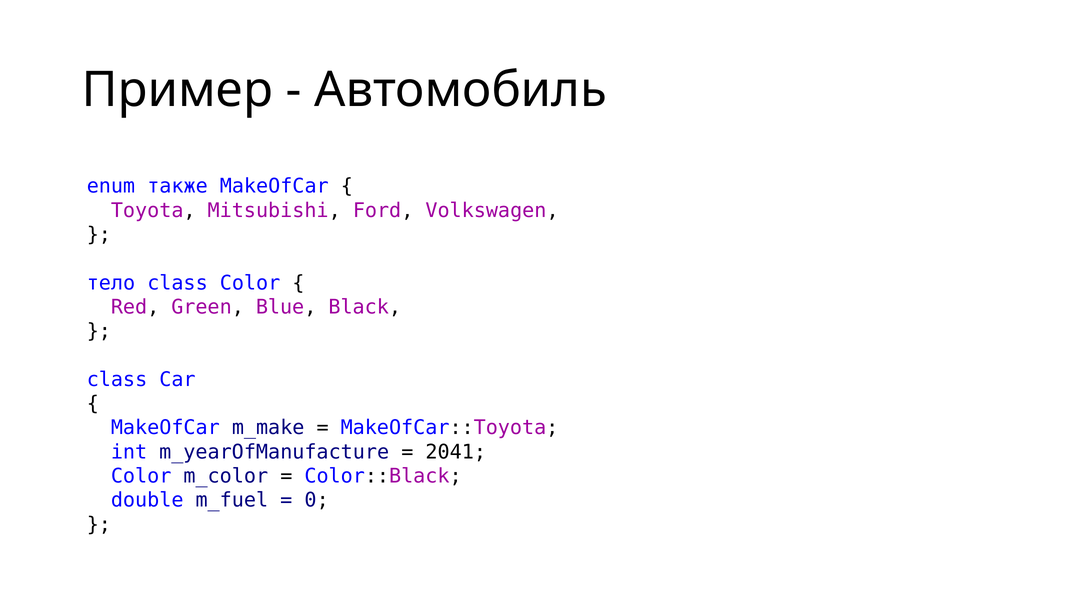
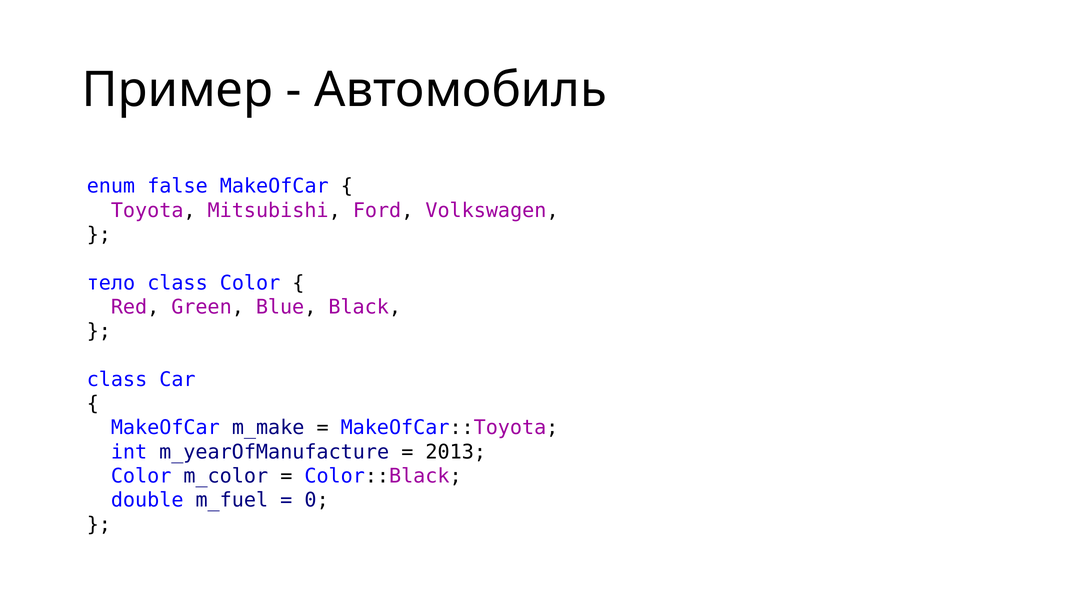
также: также -> false (178, 186)
2041: 2041 -> 2013 (456, 452)
